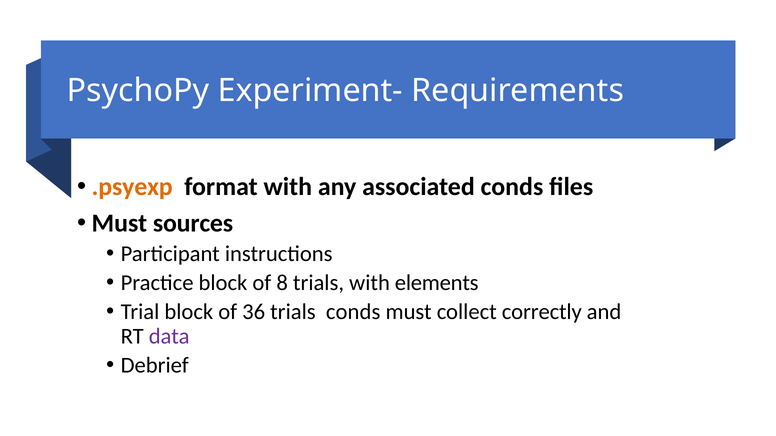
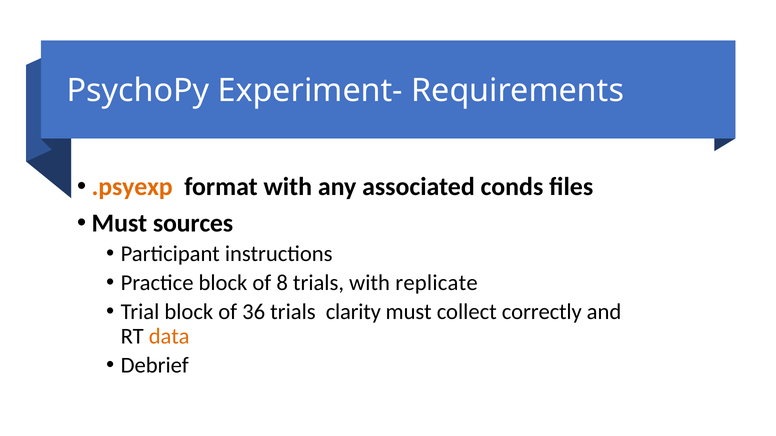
elements: elements -> replicate (436, 283)
trials conds: conds -> clarity (353, 312)
data colour: purple -> orange (169, 337)
